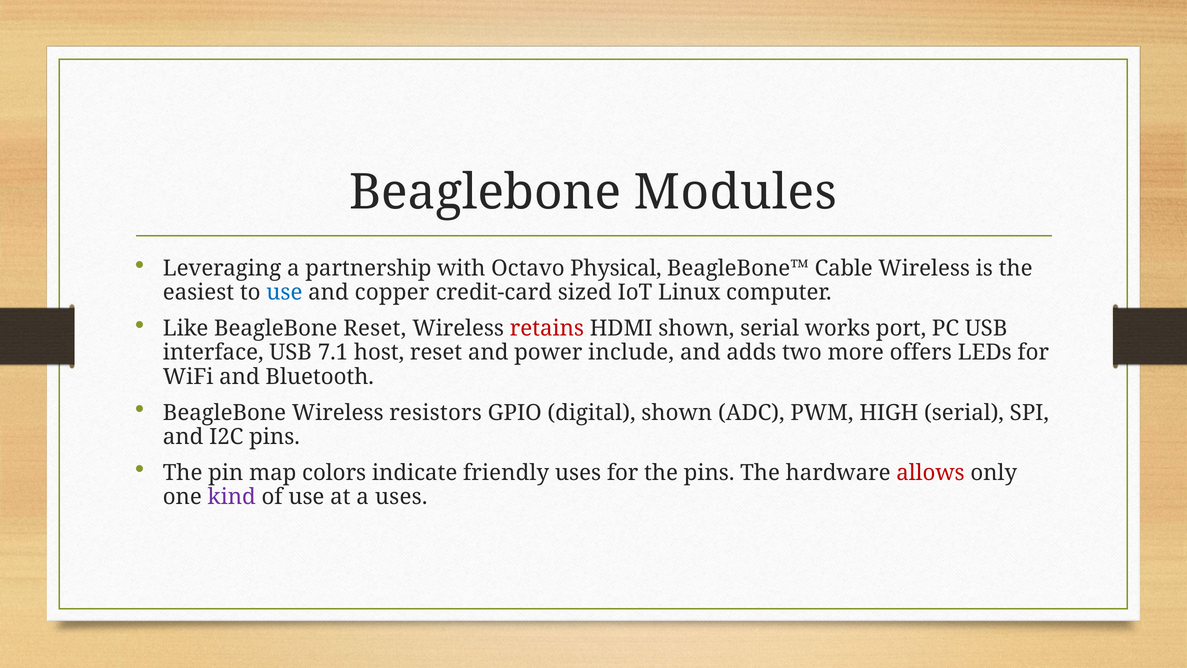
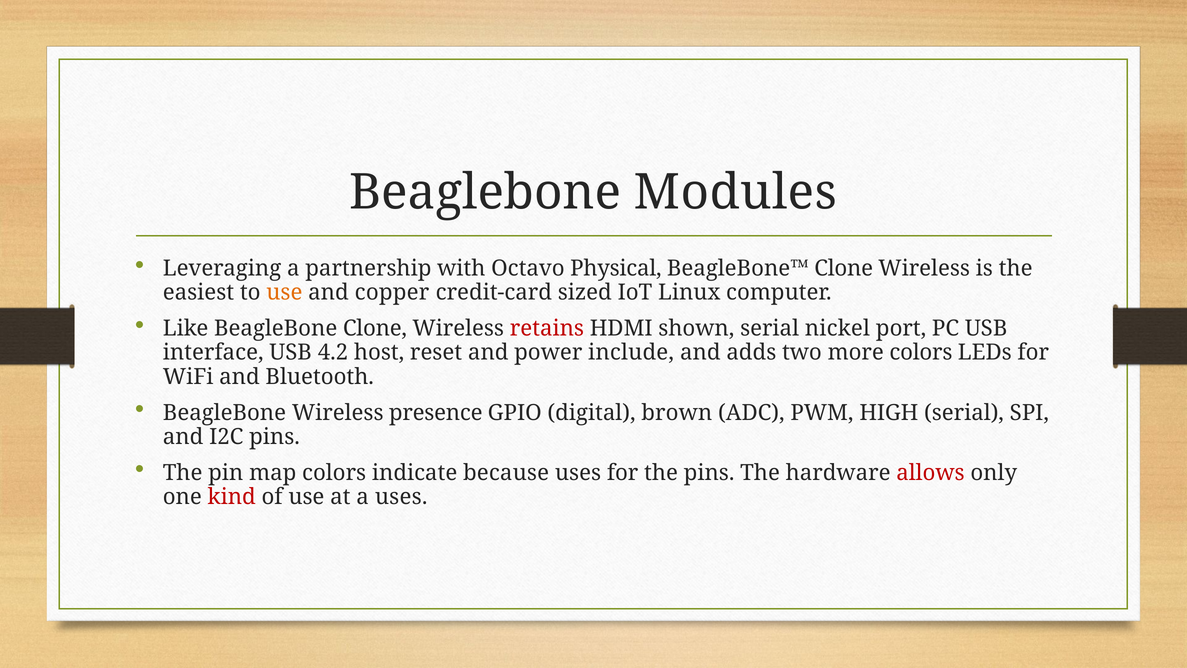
BeagleBone™ Cable: Cable -> Clone (844, 268)
use colour: blue -> orange (284, 292)
BeagleBone Reset: Reset -> Clone (375, 328)
works: works -> nickel (837, 328)
7.1: 7.1 -> 4.2 (333, 352)
more offers: offers -> colors (921, 352)
resistors: resistors -> presence (436, 413)
digital shown: shown -> brown (677, 413)
friendly: friendly -> because (506, 473)
kind colour: purple -> red (232, 497)
